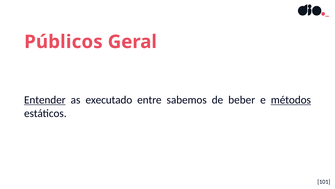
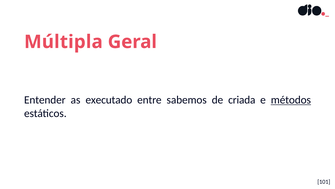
Públicos: Públicos -> Múltipla (63, 42)
Entender underline: present -> none (45, 100)
beber: beber -> criada (242, 100)
